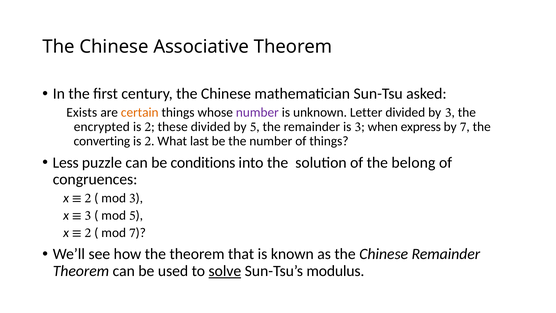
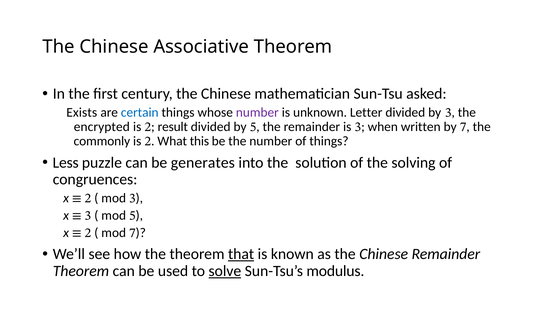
certain colour: orange -> blue (140, 112)
these: these -> result (173, 127)
express: express -> written (421, 127)
converting: converting -> commonly (102, 141)
last: last -> this (199, 141)
conditions: conditions -> generates (203, 162)
belong: belong -> solving (413, 162)
that underline: none -> present (241, 254)
